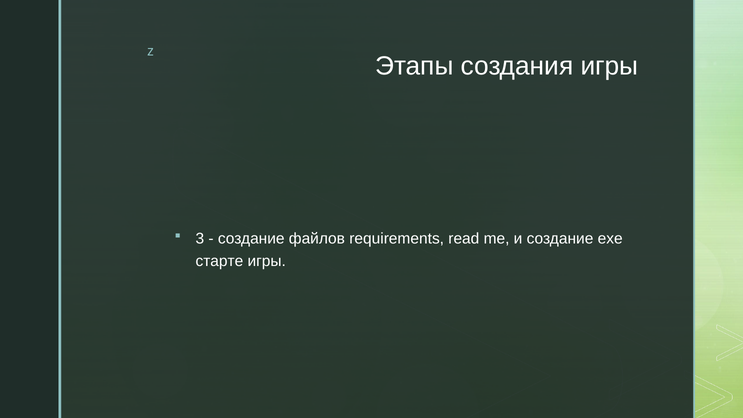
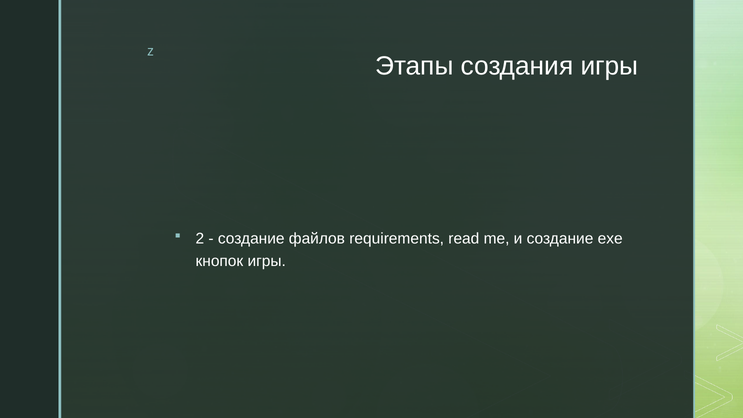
3: 3 -> 2 (200, 239)
старте: старте -> кнопок (219, 261)
